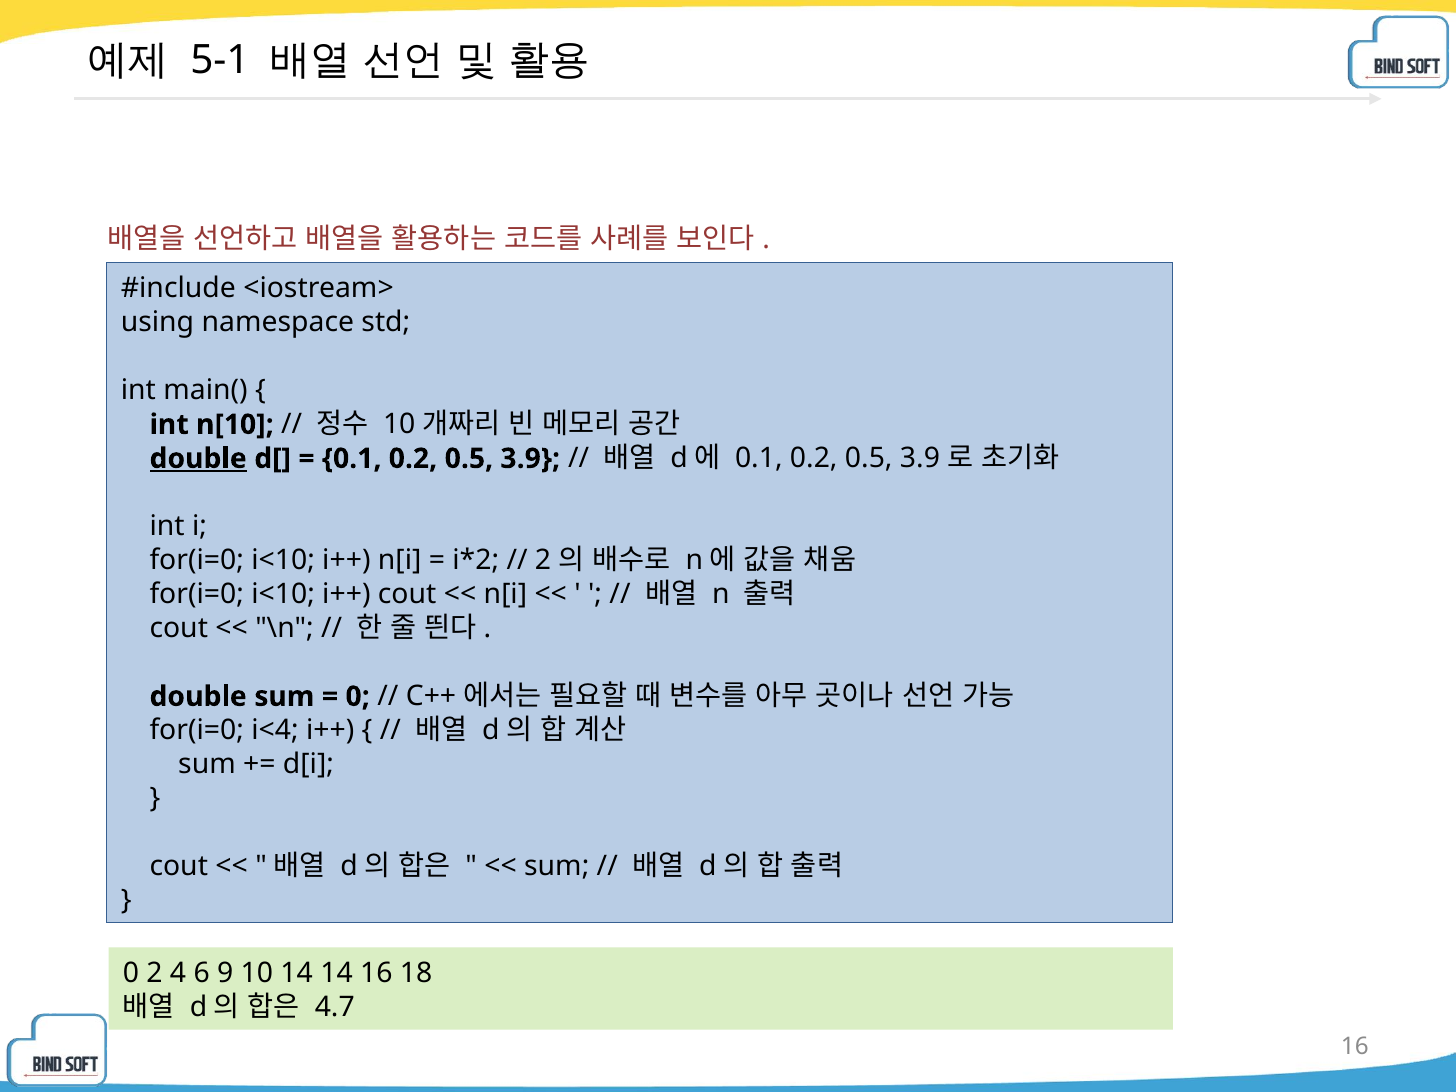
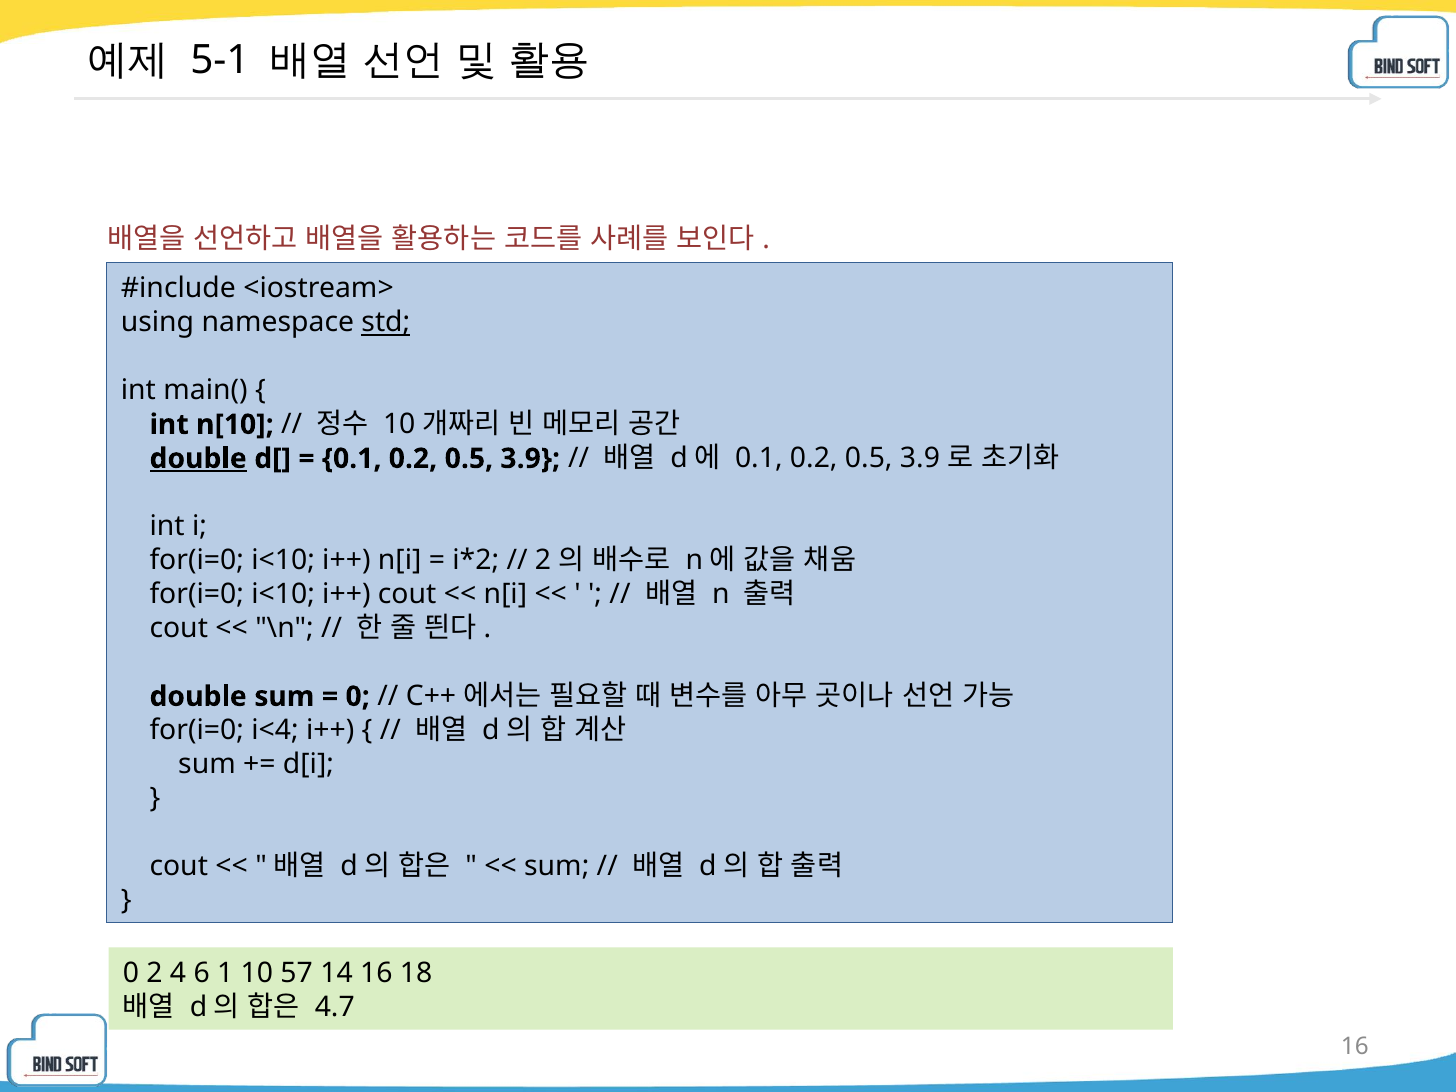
std underline: none -> present (386, 323)
9: 9 -> 1 (225, 973)
10 14: 14 -> 57 (297, 973)
